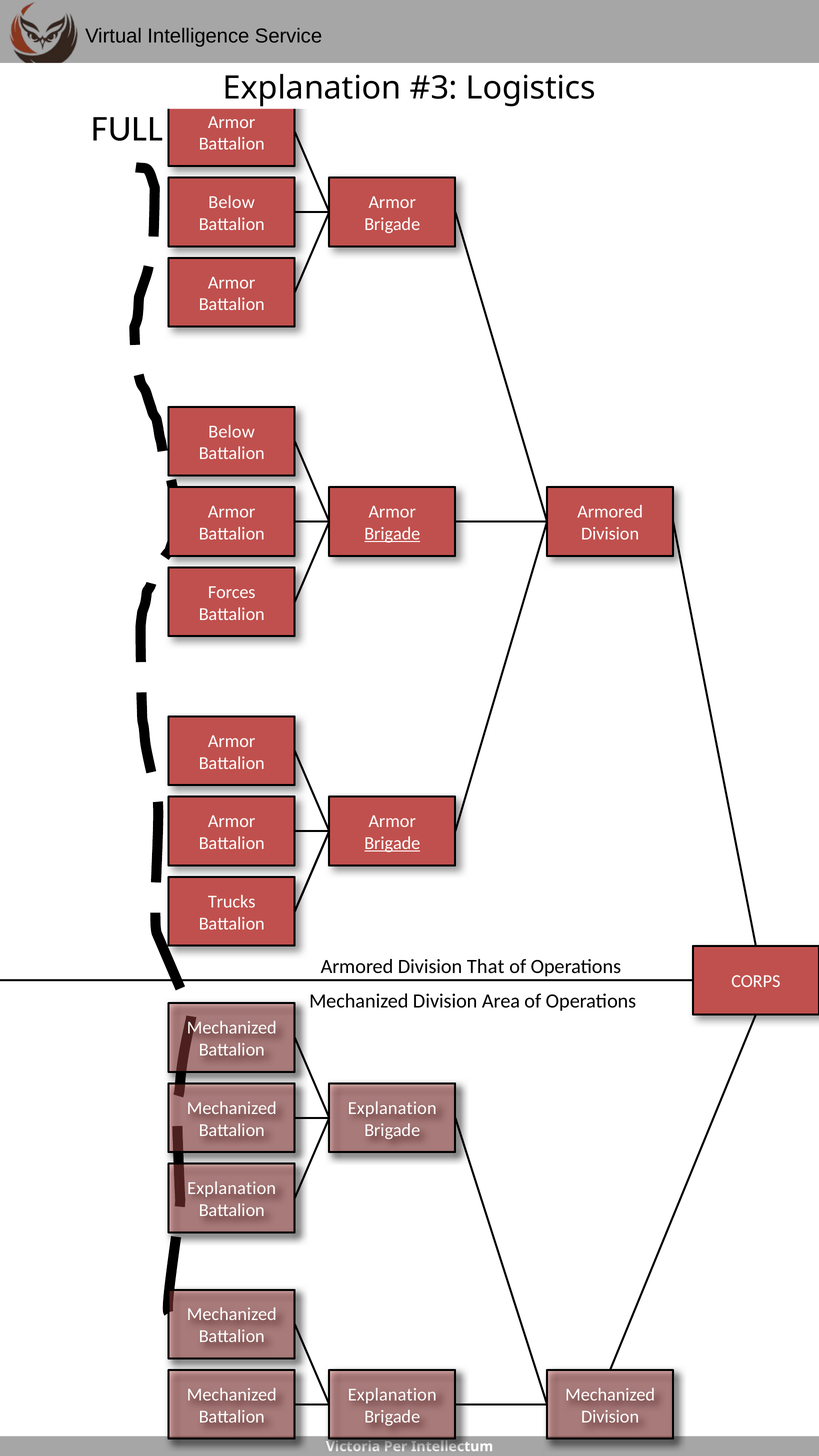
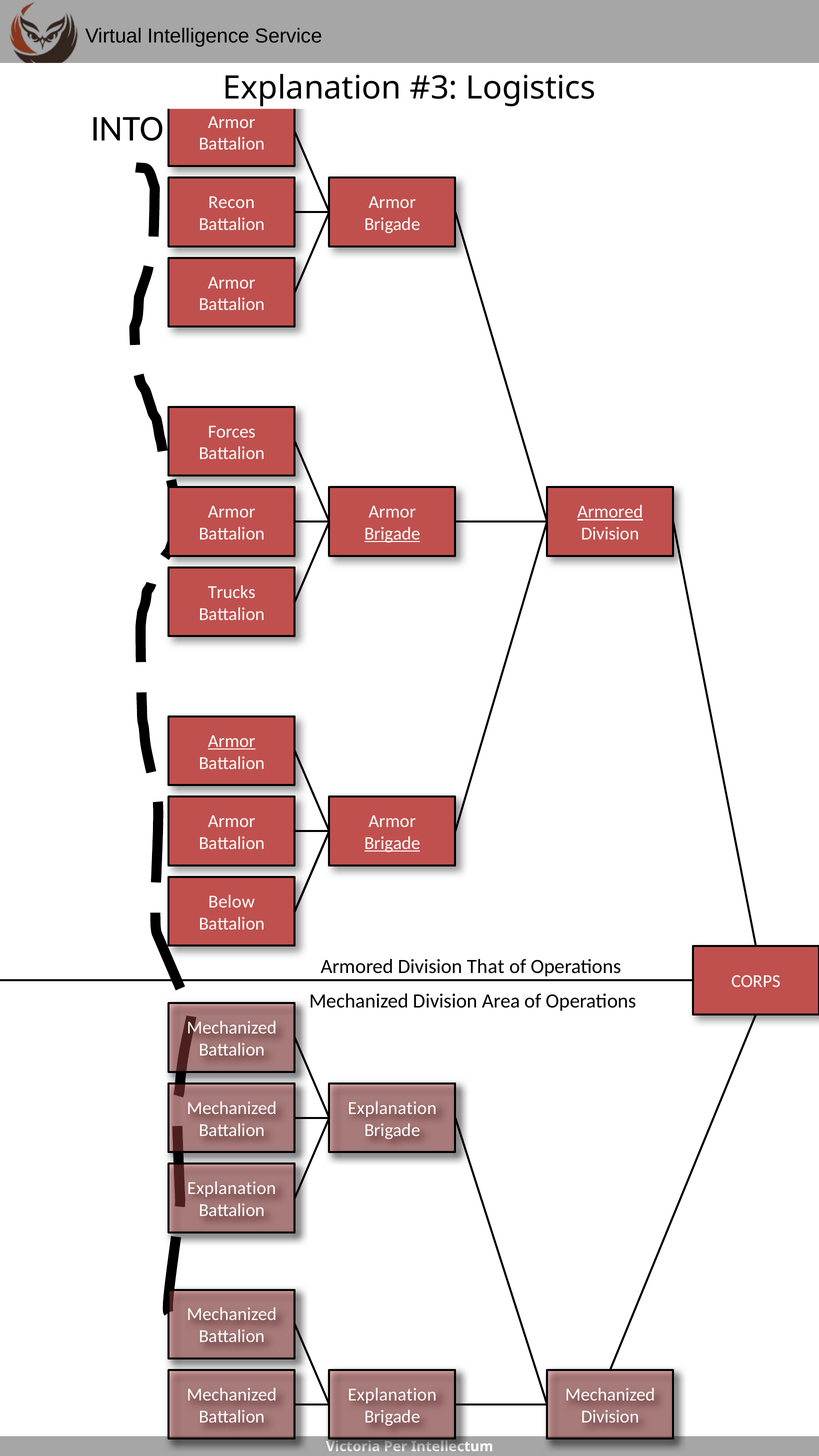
FULL: FULL -> INTO (127, 129)
Below: Below -> Recon (232, 202)
Below: Below -> Forces (232, 432)
Armored underline: none -> present (610, 512)
Forces: Forces -> Trucks (232, 592)
Armor underline: none -> present (232, 741)
Trucks: Trucks -> Below (232, 902)
